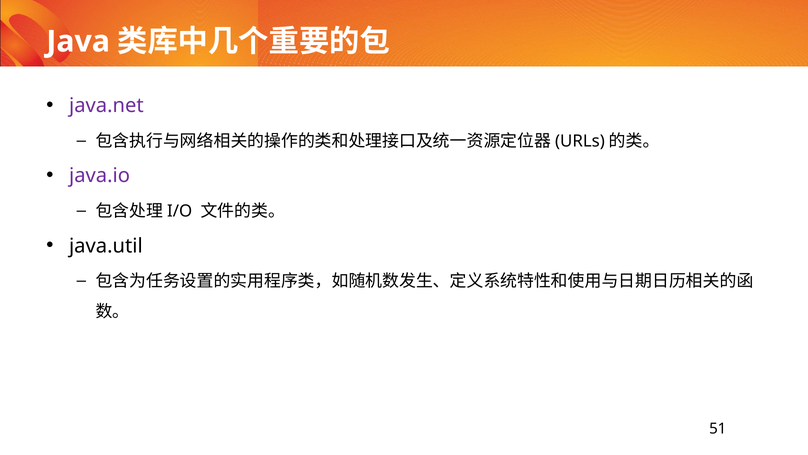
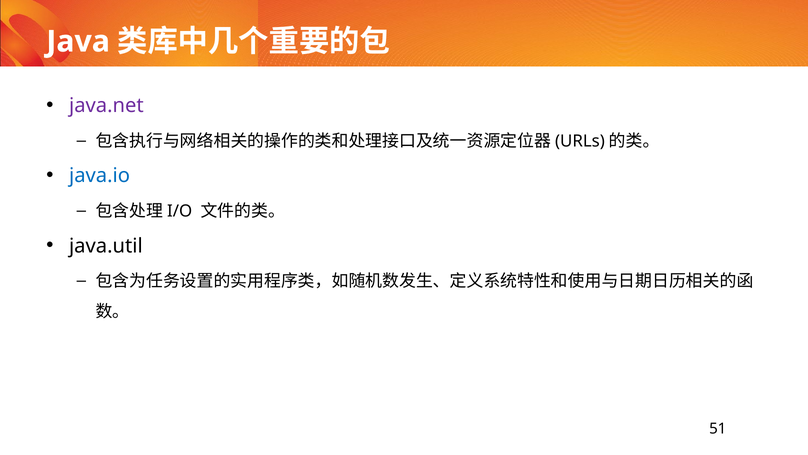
java.io colour: purple -> blue (100, 176)
